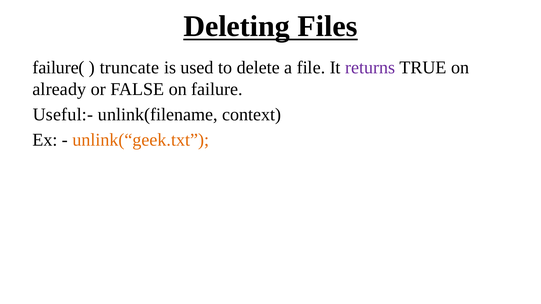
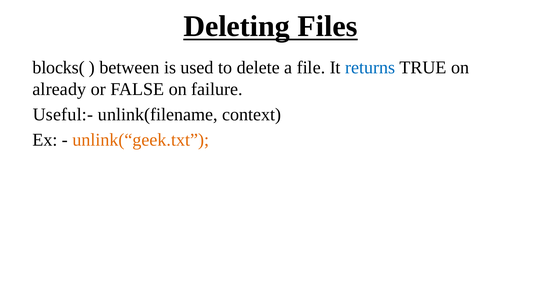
failure(: failure( -> blocks( (59, 68)
truncate: truncate -> between (130, 68)
returns colour: purple -> blue (370, 68)
